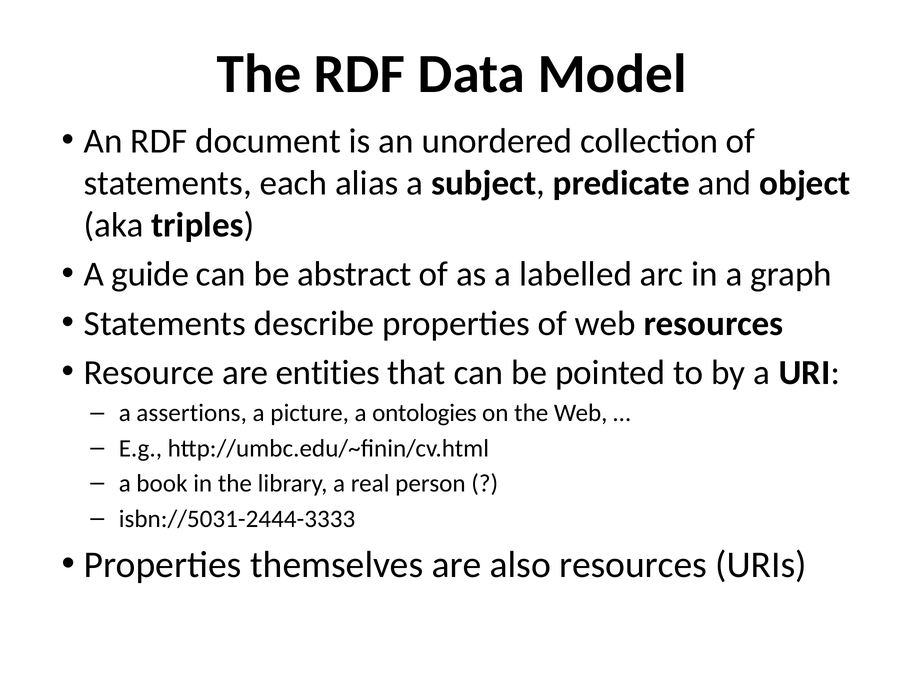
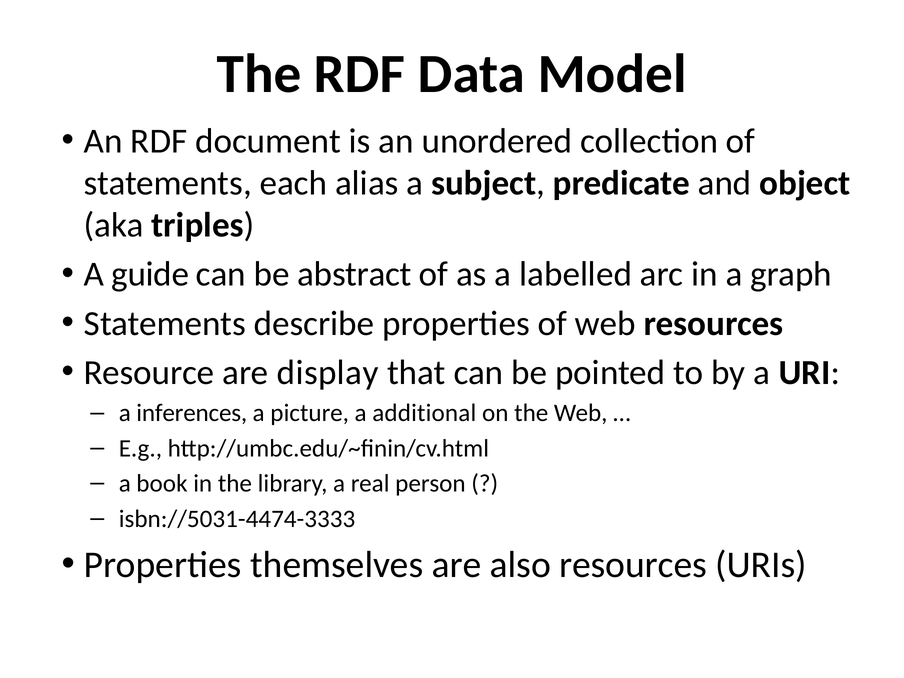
entities: entities -> display (328, 373)
assertions: assertions -> inferences (192, 413)
ontologies: ontologies -> additional (424, 413)
isbn://5031-2444-3333: isbn://5031-2444-3333 -> isbn://5031-4474-3333 (237, 519)
